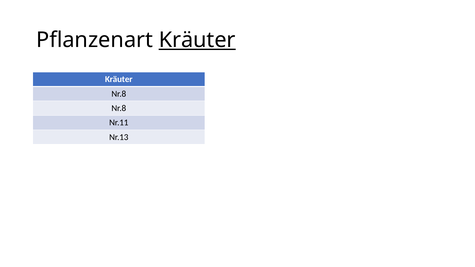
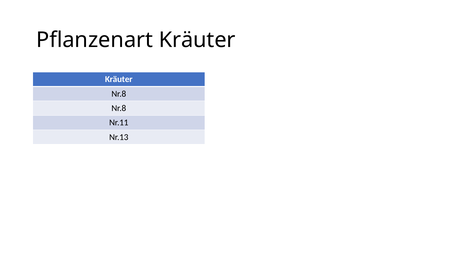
Kräuter underline: present -> none (197, 40)
